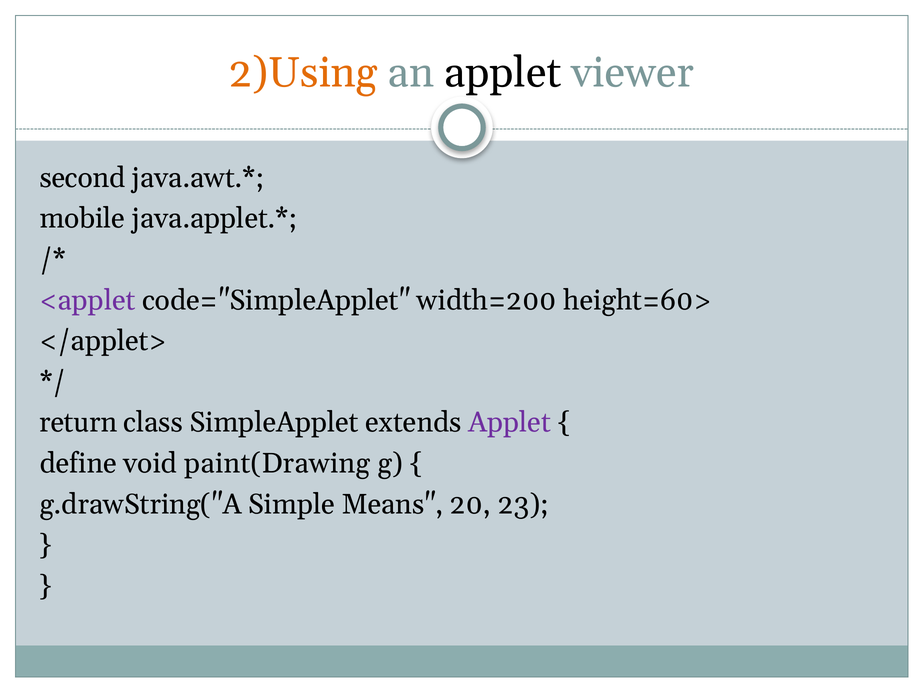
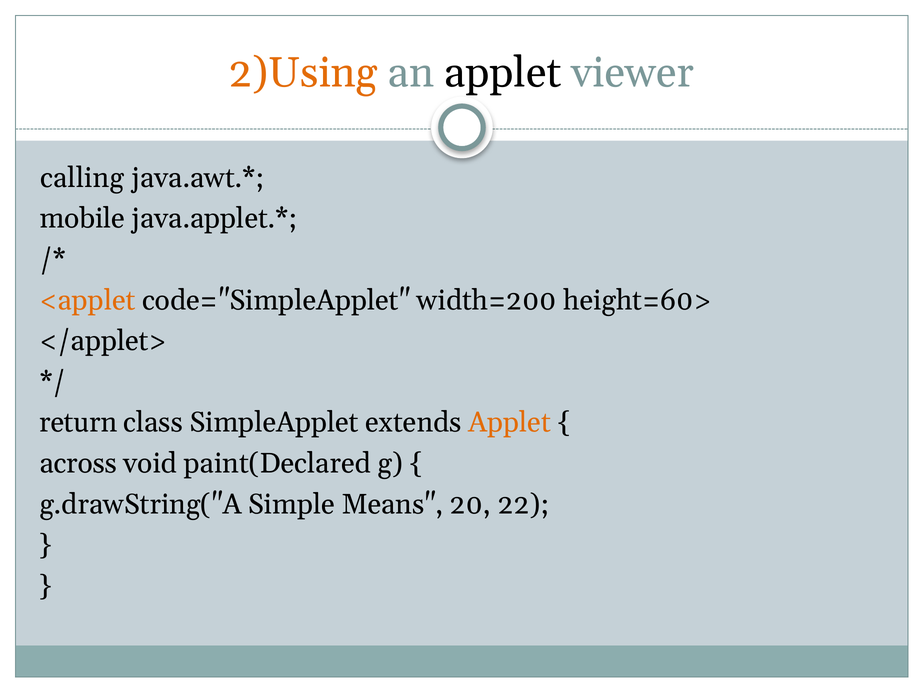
second: second -> calling (82, 178)
<applet colour: purple -> orange (87, 300)
Applet colour: purple -> orange (510, 423)
define: define -> across (78, 463)
paint(Drawing: paint(Drawing -> paint(Declared (277, 463)
23: 23 -> 22 (523, 504)
